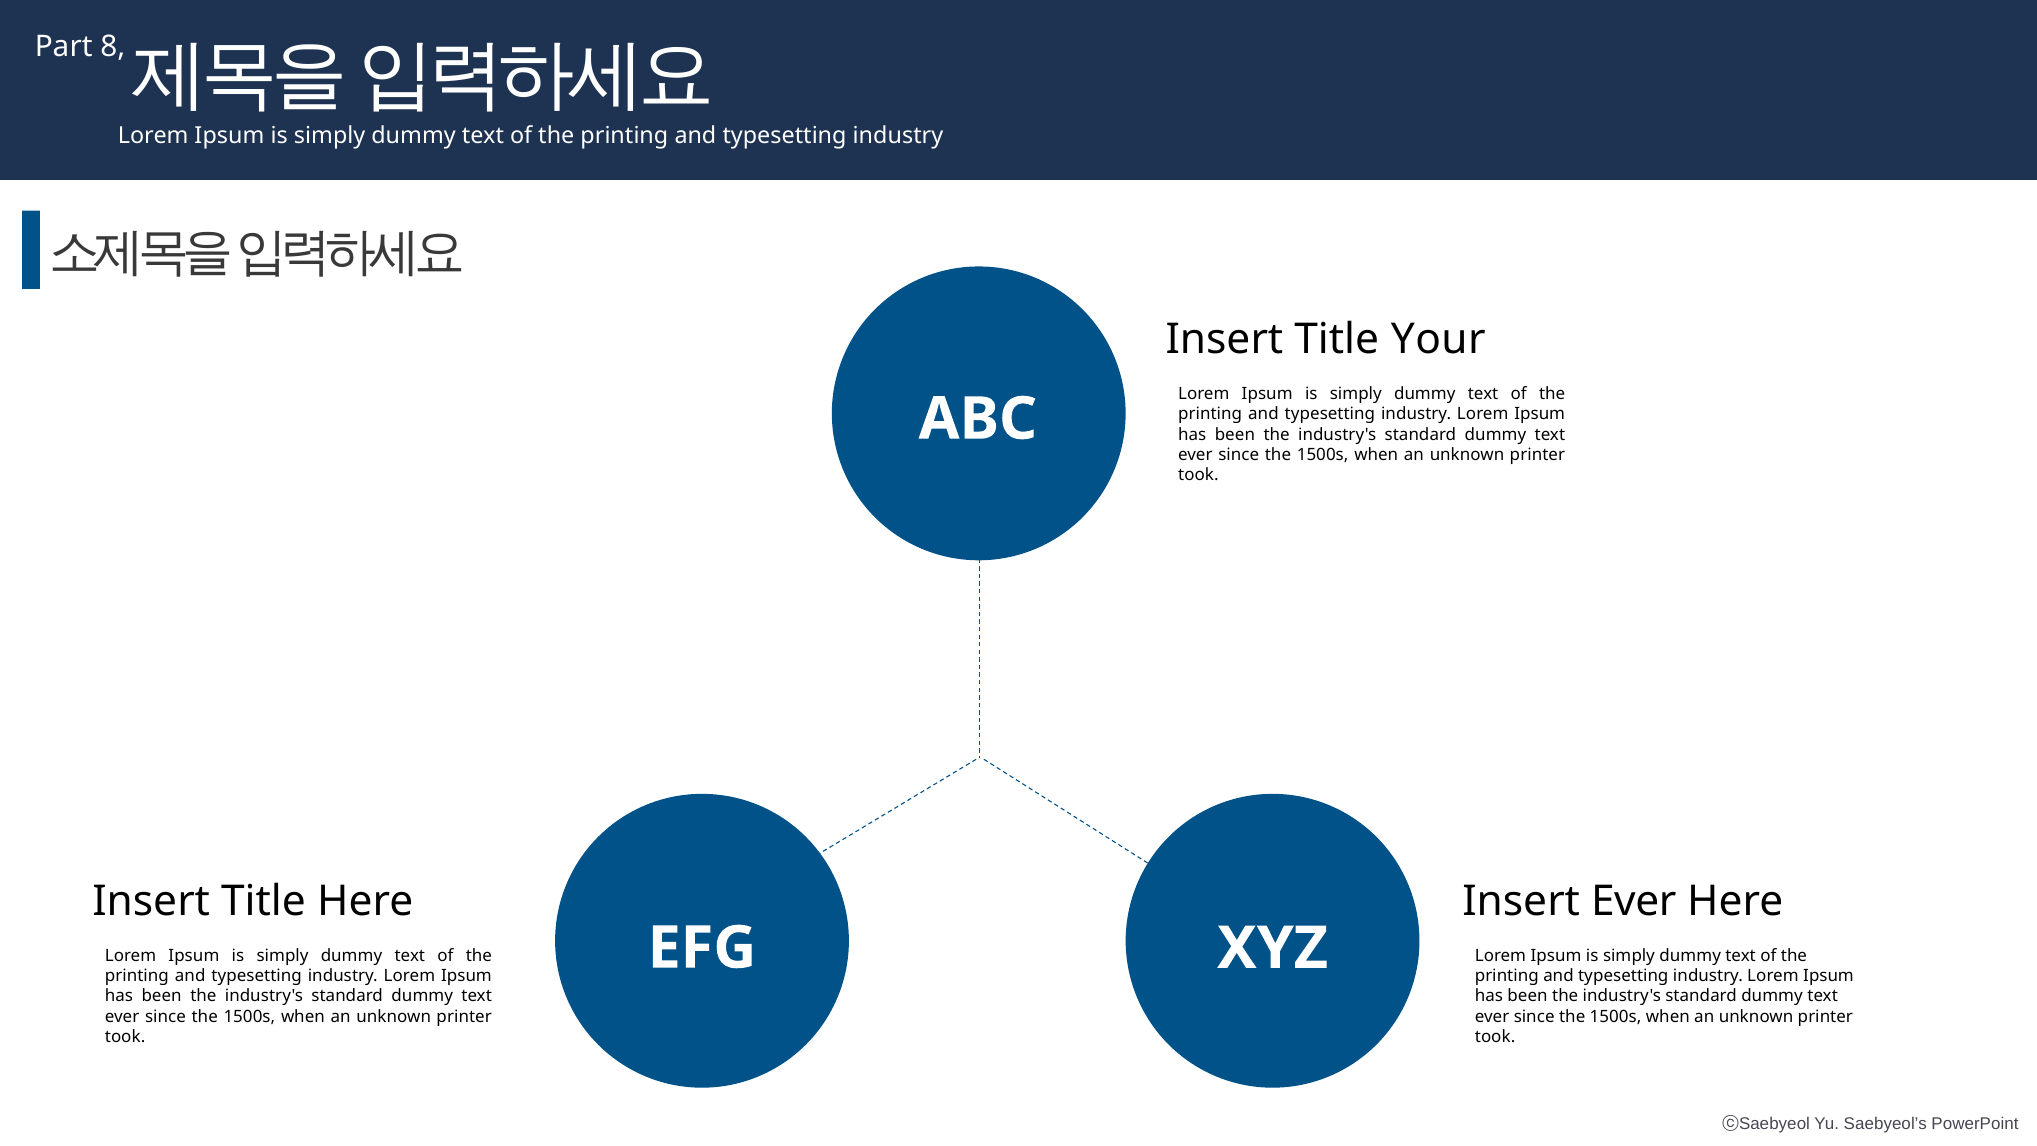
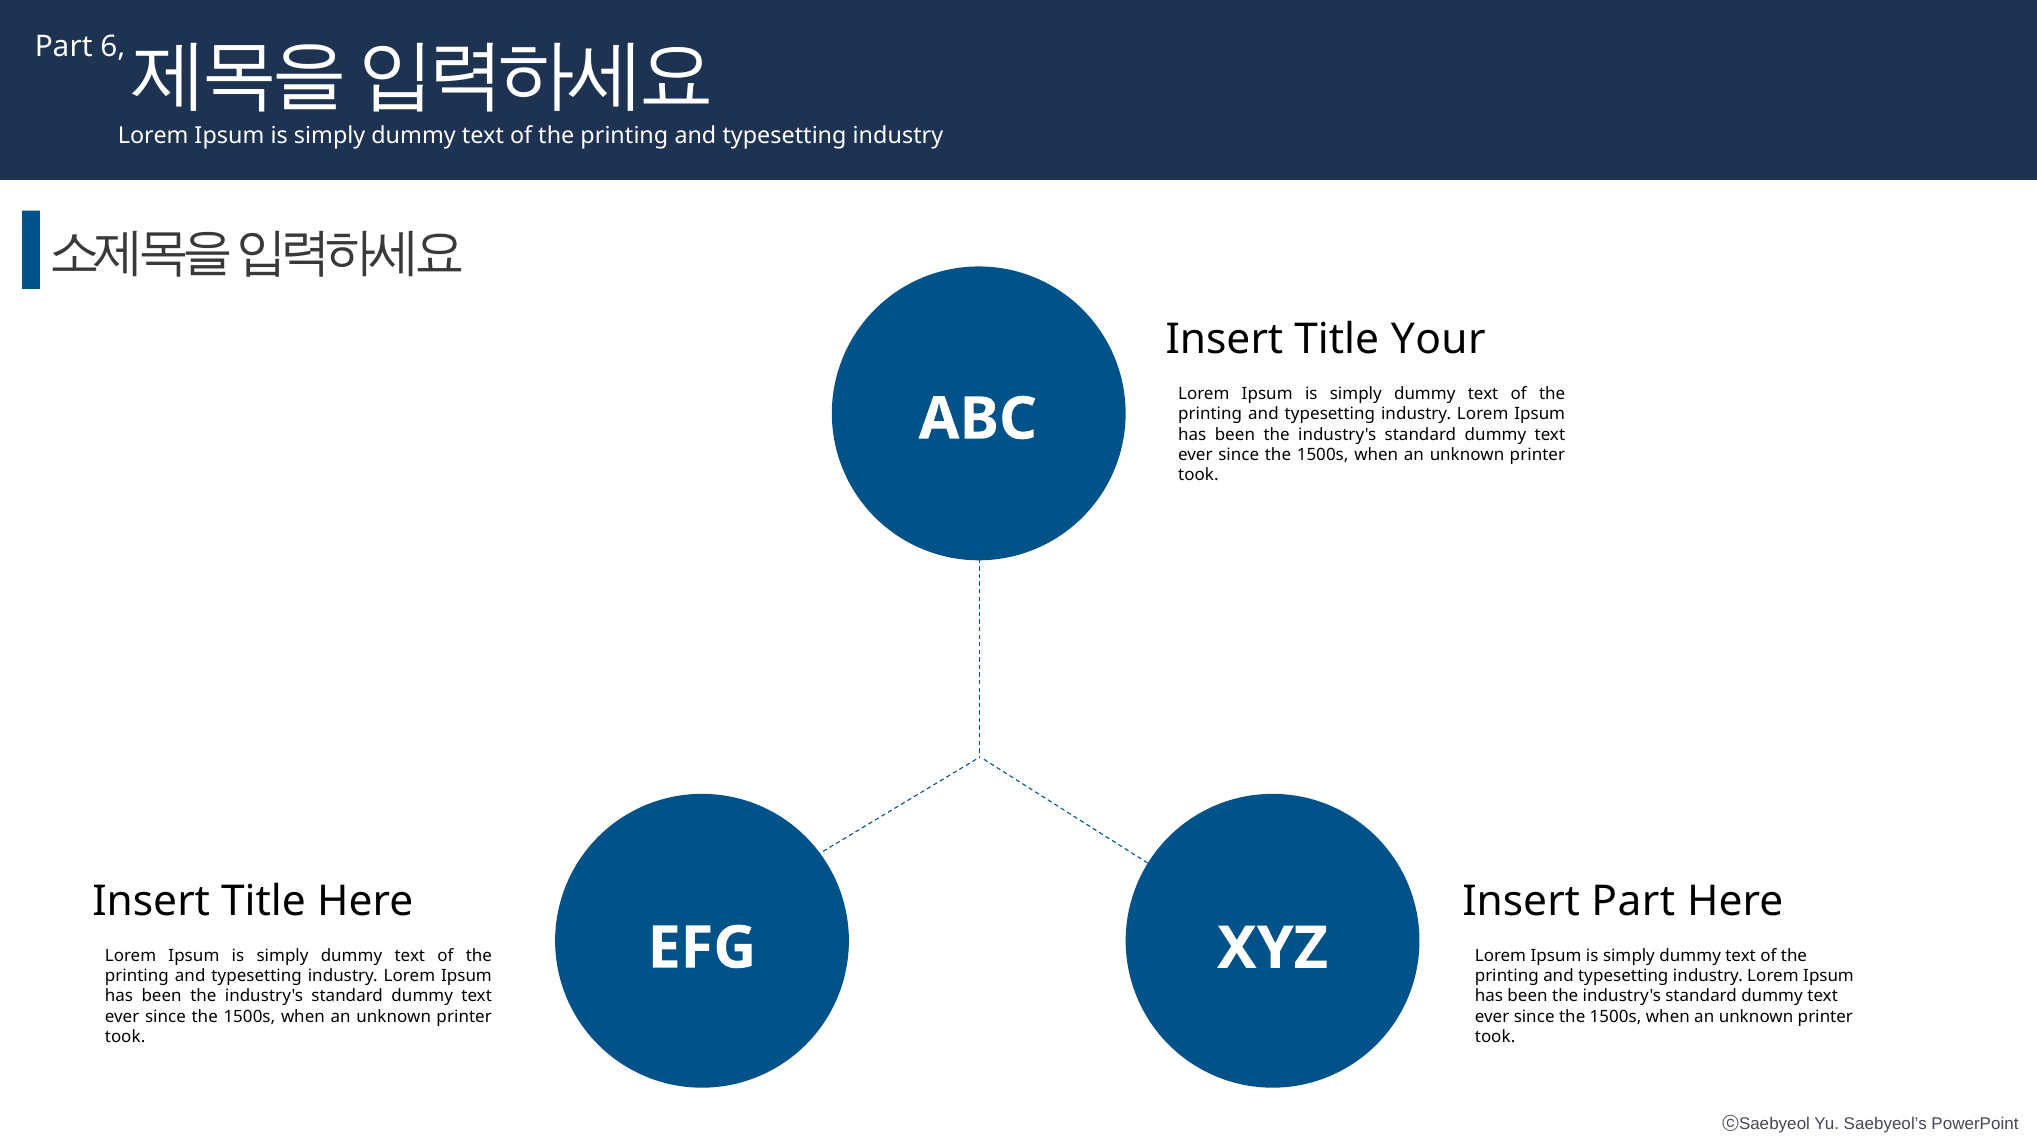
8: 8 -> 6 (113, 47)
Insert Ever: Ever -> Part (1633, 901)
